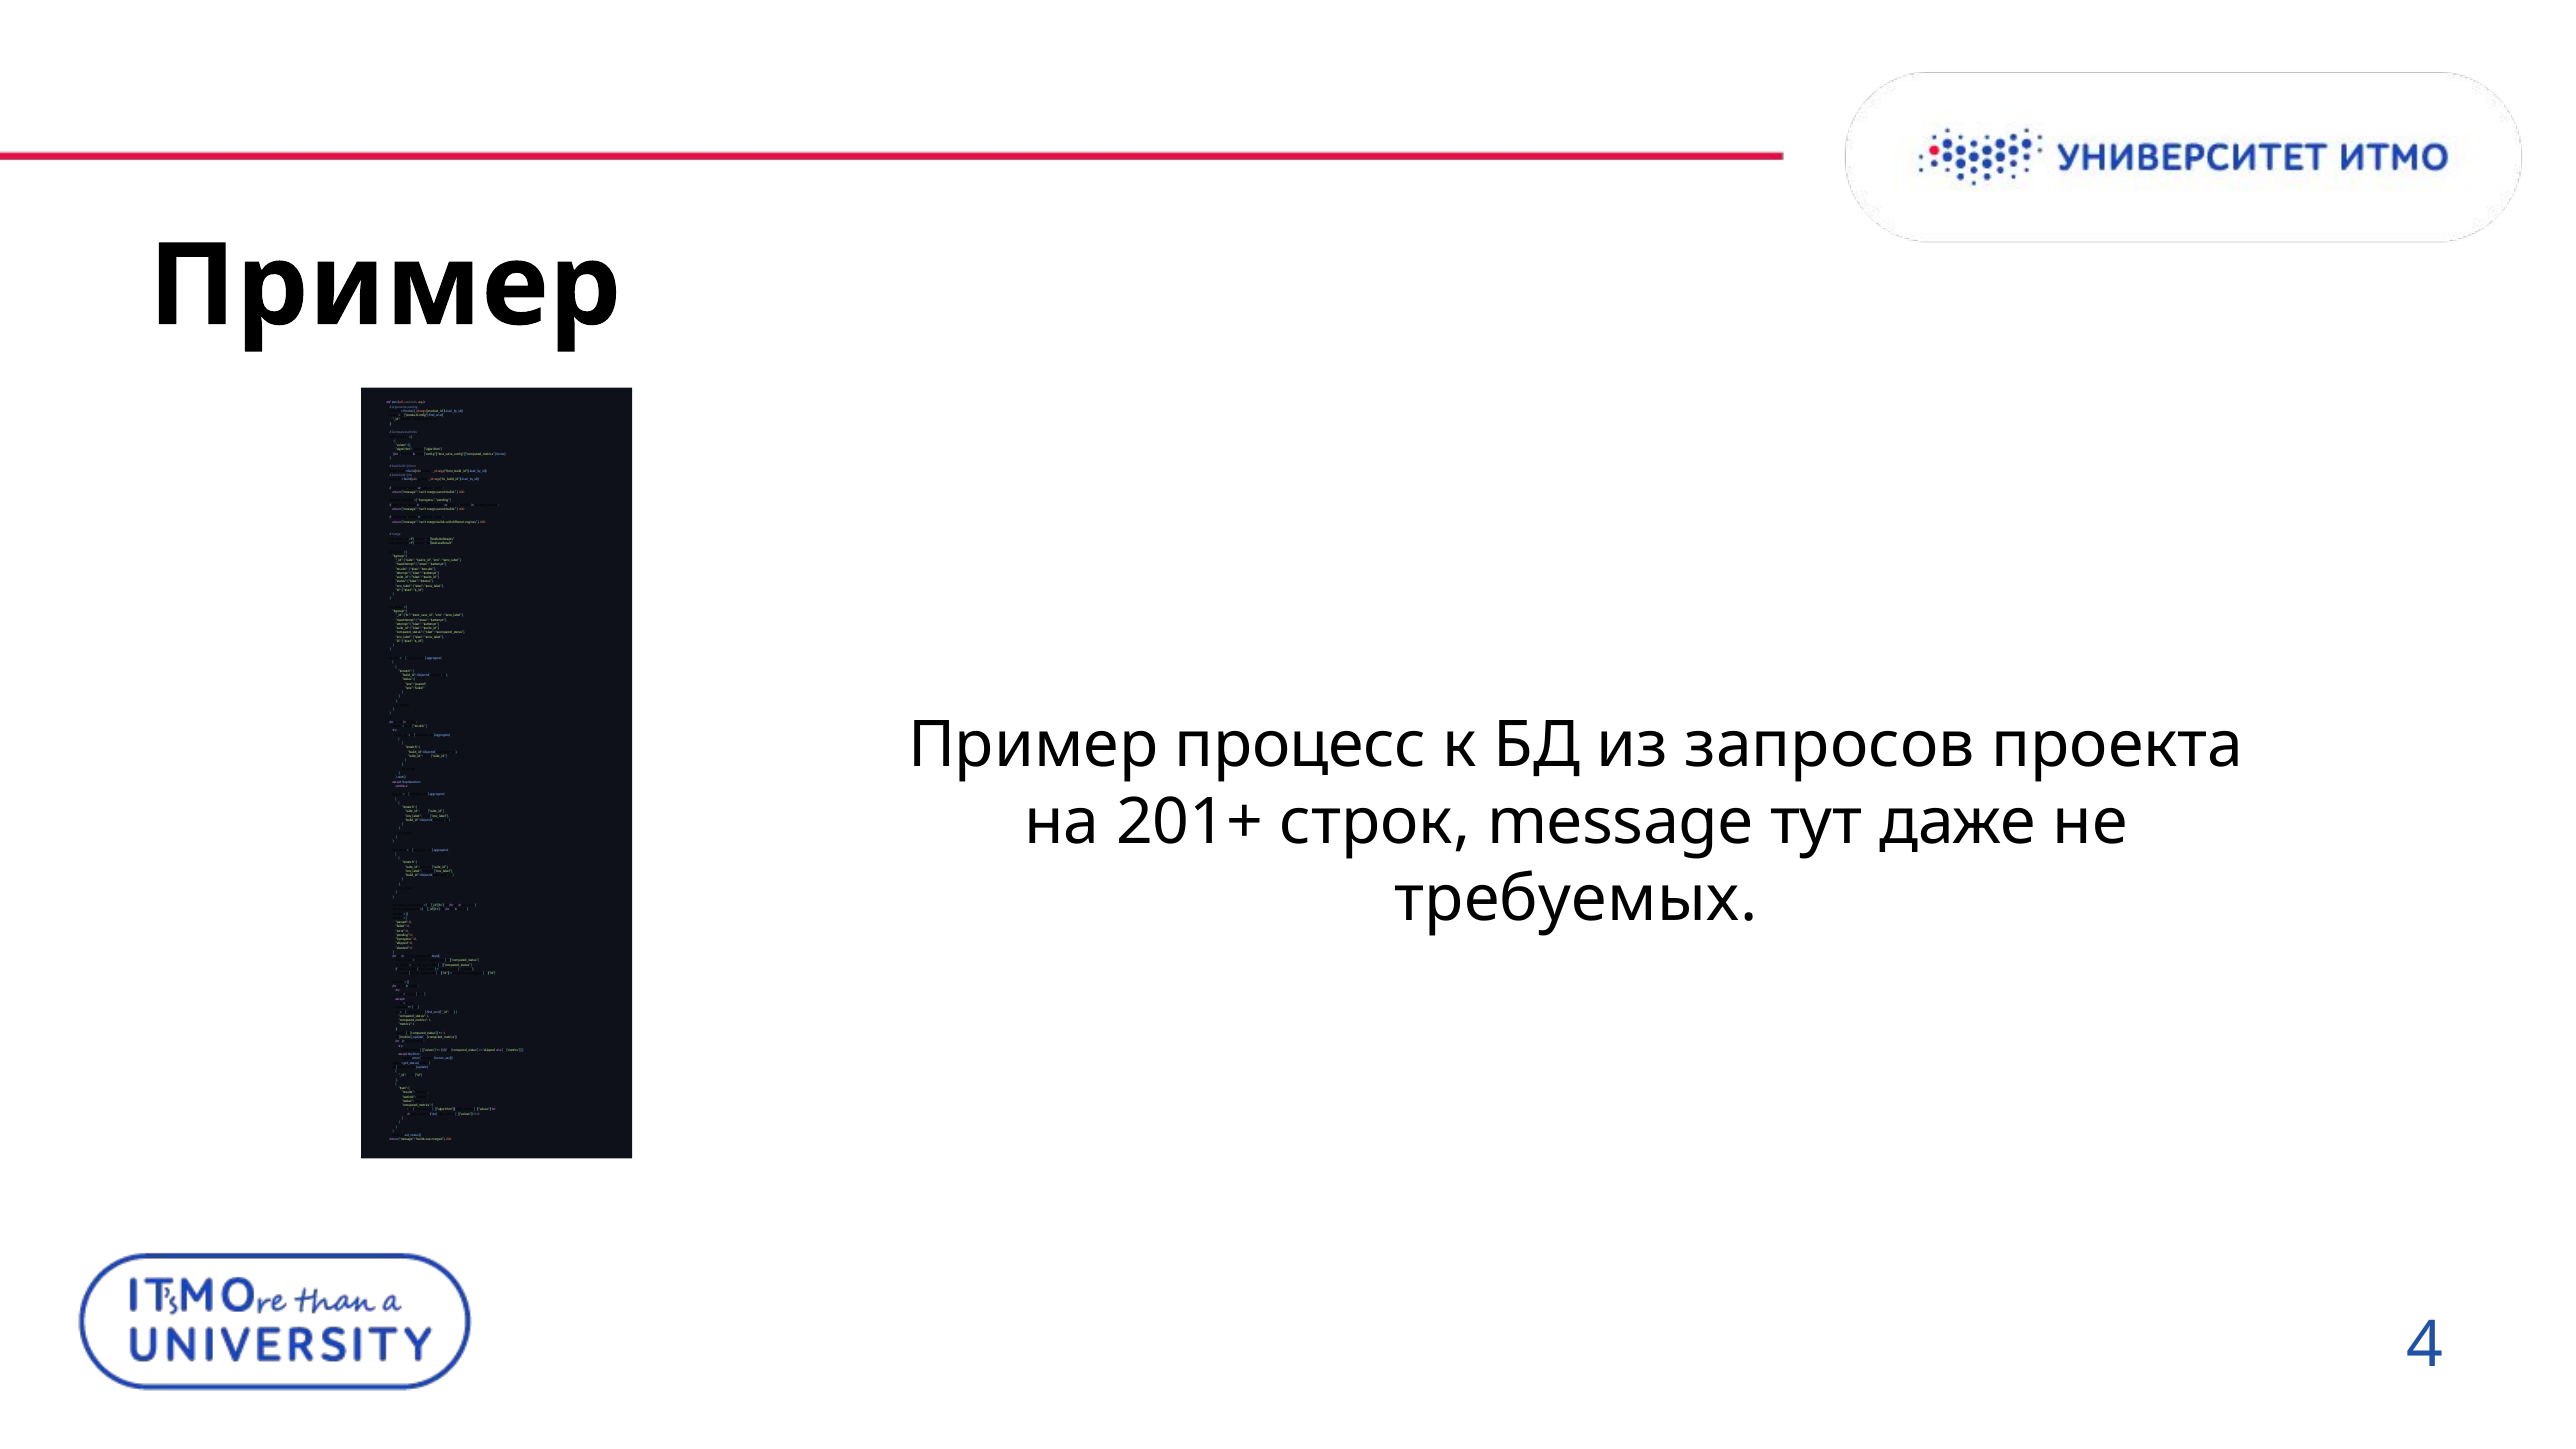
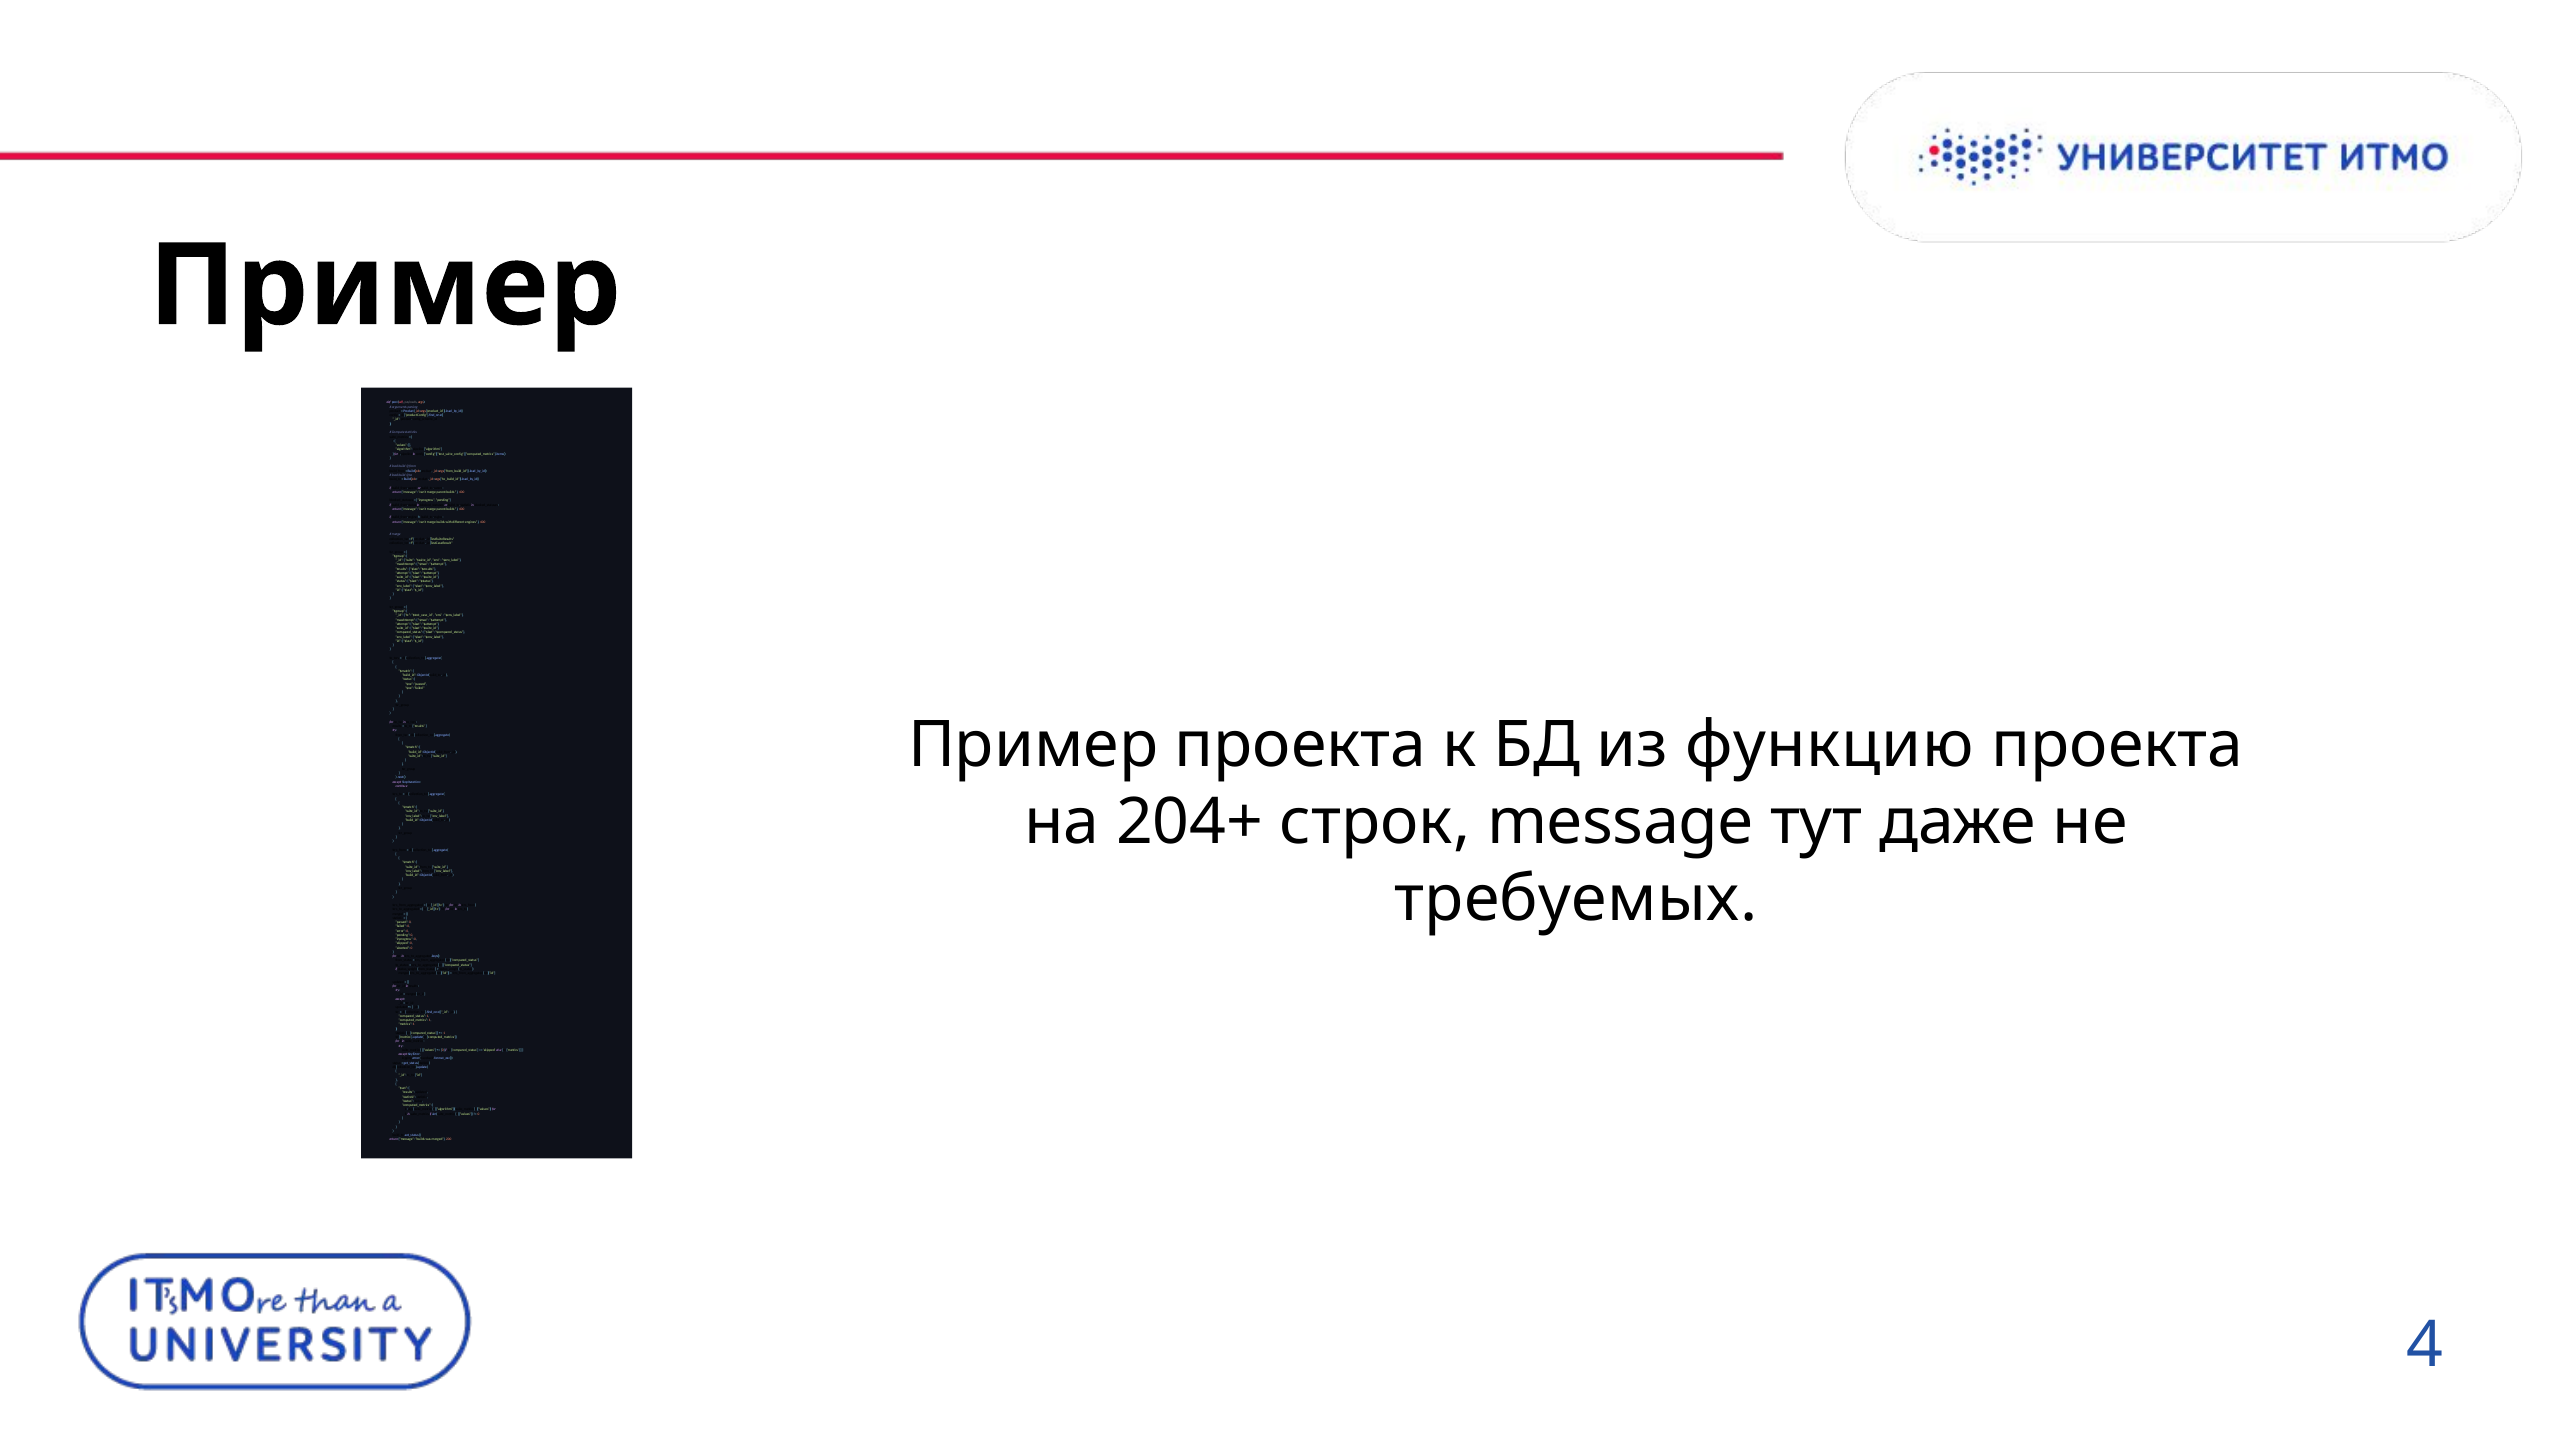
Пример процесс: процесс -> проекта (1301, 745)
запросов: запросов -> функцию (1829, 745)
201+: 201+ -> 204+ (1190, 822)
